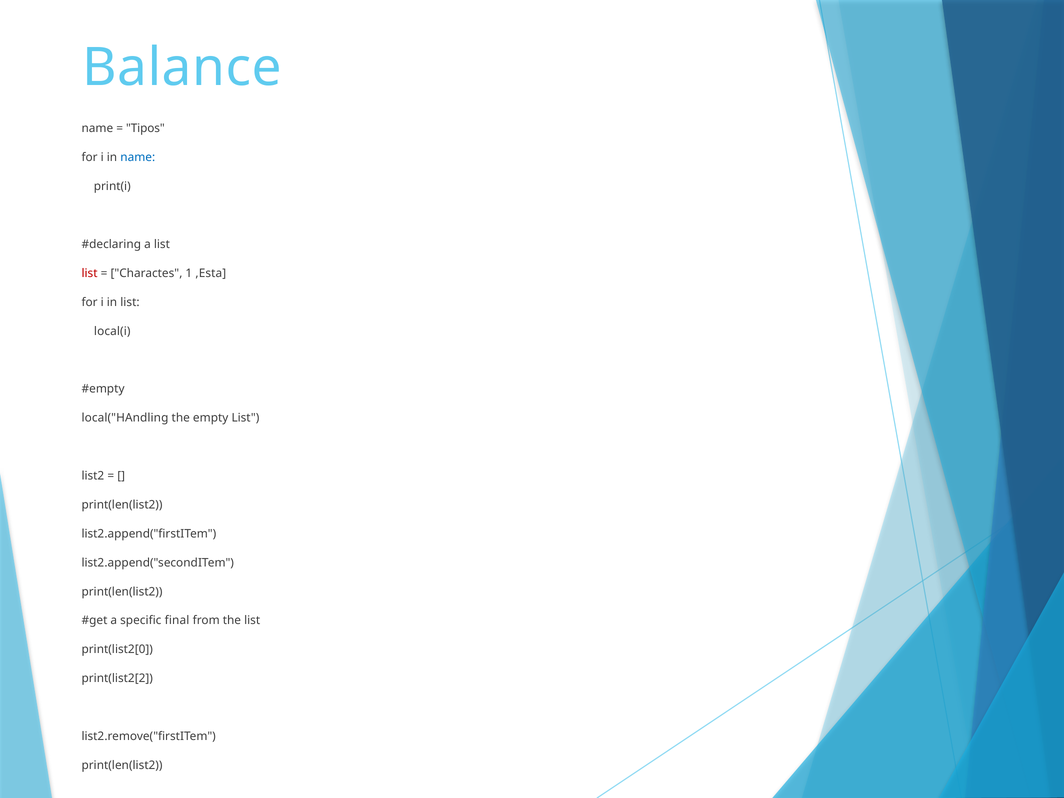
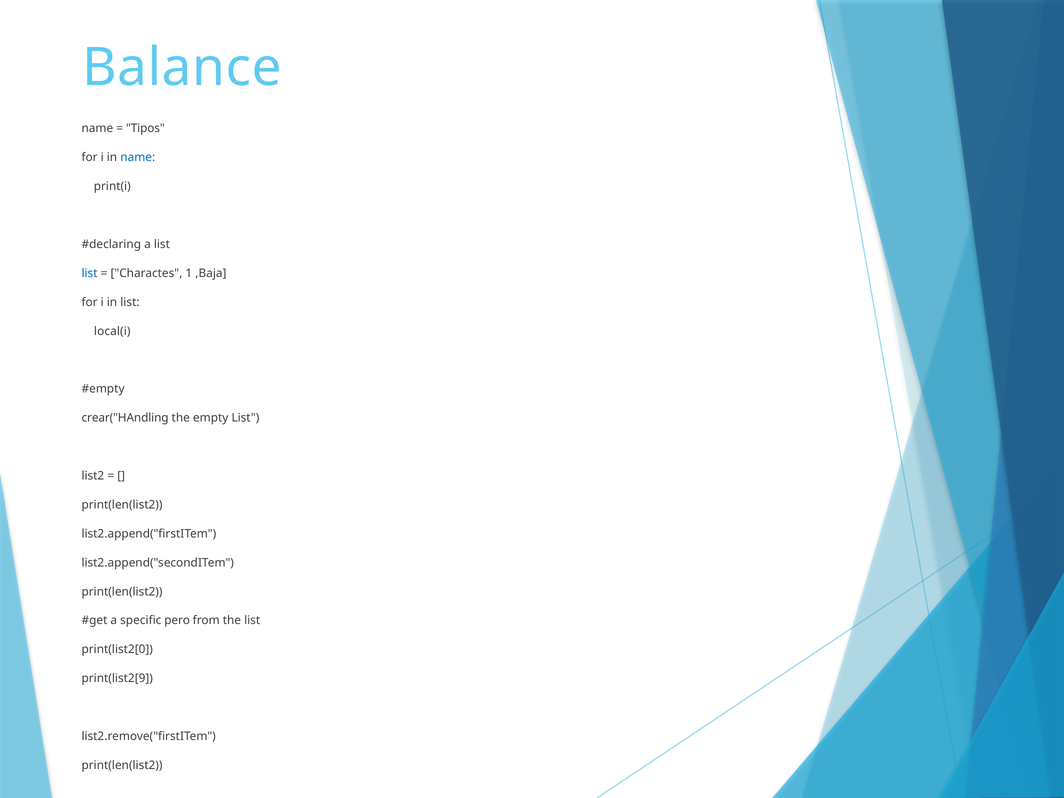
list colour: red -> blue (90, 273)
,Esta: ,Esta -> ,Baja (211, 273)
local("HAndling: local("HAndling -> crear("HAndling (125, 418)
final: final -> pero (177, 621)
print(list2[2: print(list2[2 -> print(list2[9 (117, 678)
